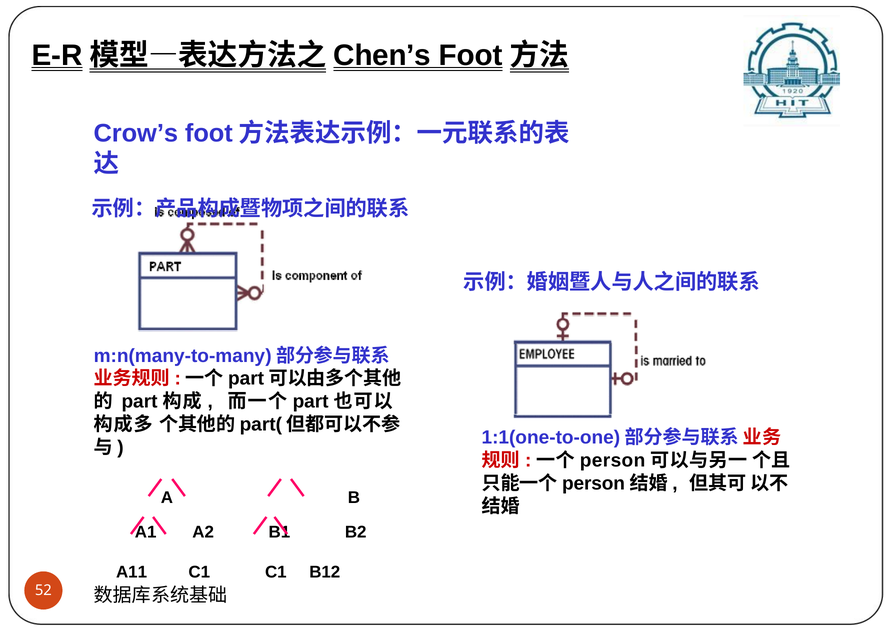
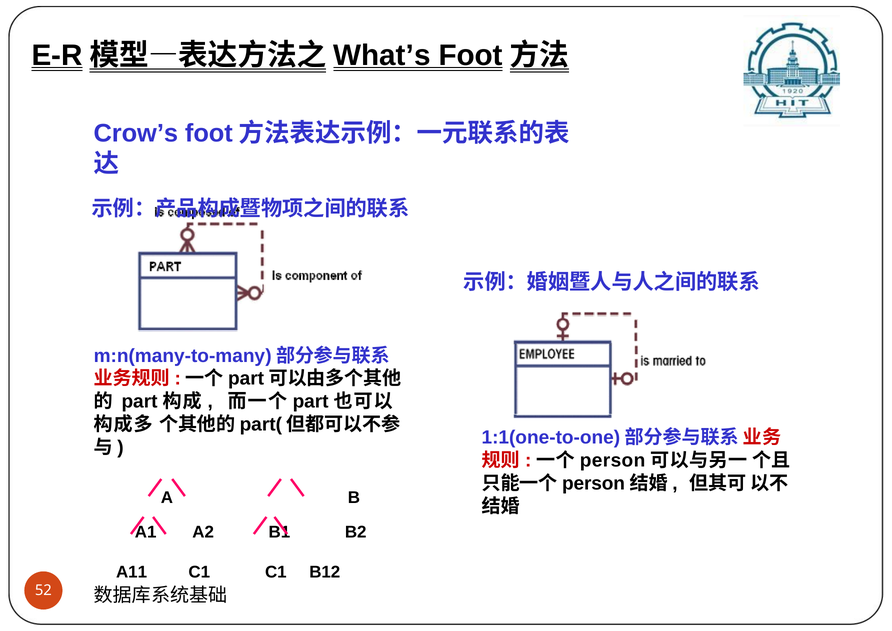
Chen’s: Chen’s -> What’s (382, 56)
